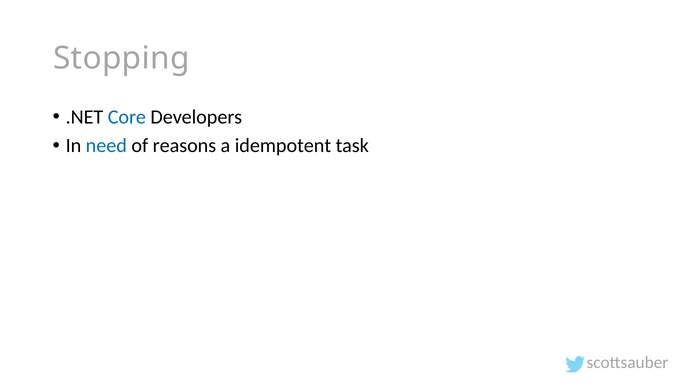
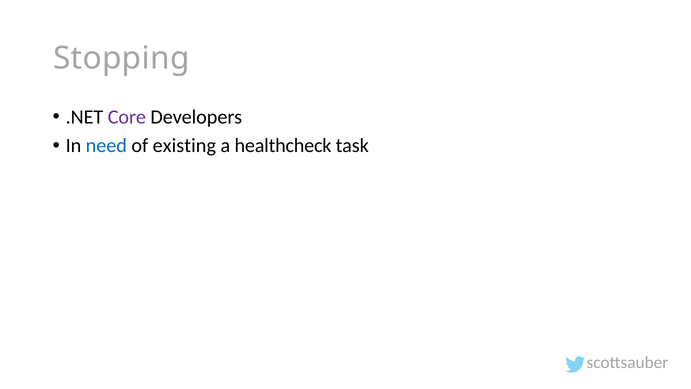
Core colour: blue -> purple (127, 117)
reasons: reasons -> existing (184, 146)
idempotent: idempotent -> healthcheck (283, 146)
